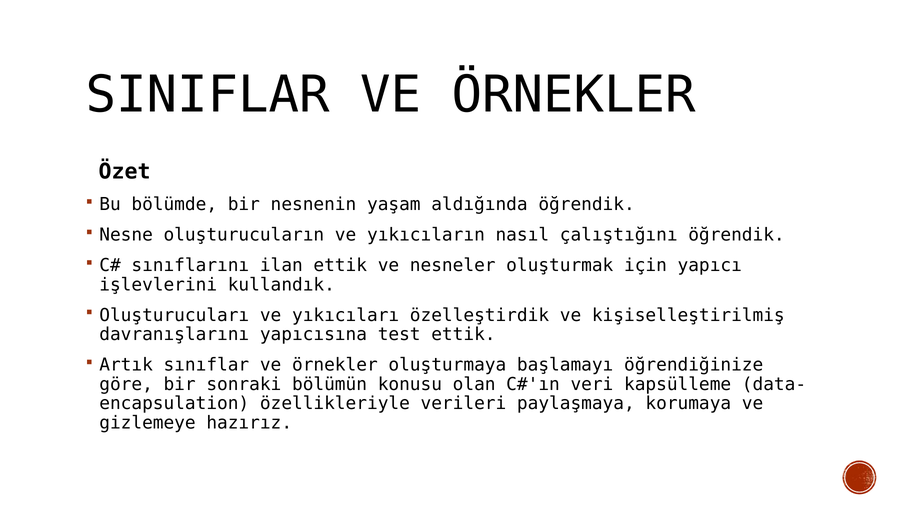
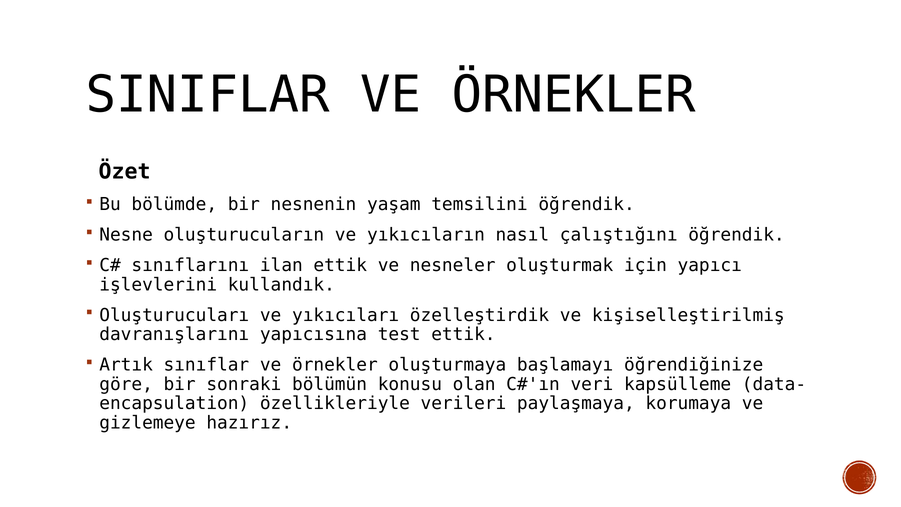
aldığında: aldığında -> temsilini (479, 204)
